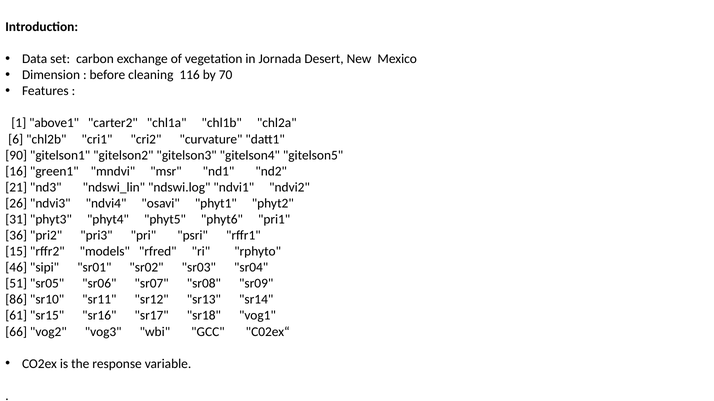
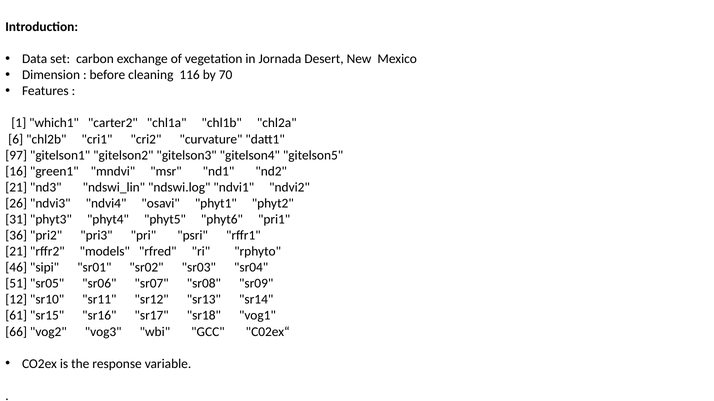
above1: above1 -> which1 (54, 123)
90: 90 -> 97 (16, 155)
15: 15 -> 21 (16, 252)
86: 86 -> 12 (16, 300)
